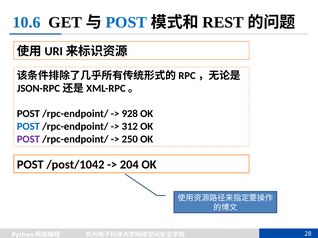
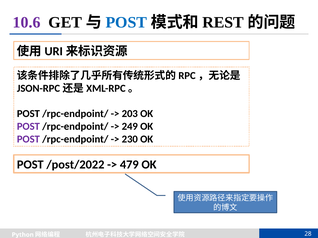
10.6 colour: blue -> purple (27, 22)
928: 928 -> 203 (130, 114)
POST colour: blue -> purple (28, 127)
312: 312 -> 249 (130, 127)
250: 250 -> 230 (130, 139)
/post/1042: /post/1042 -> /post/2022 (75, 165)
204: 204 -> 479 (129, 165)
